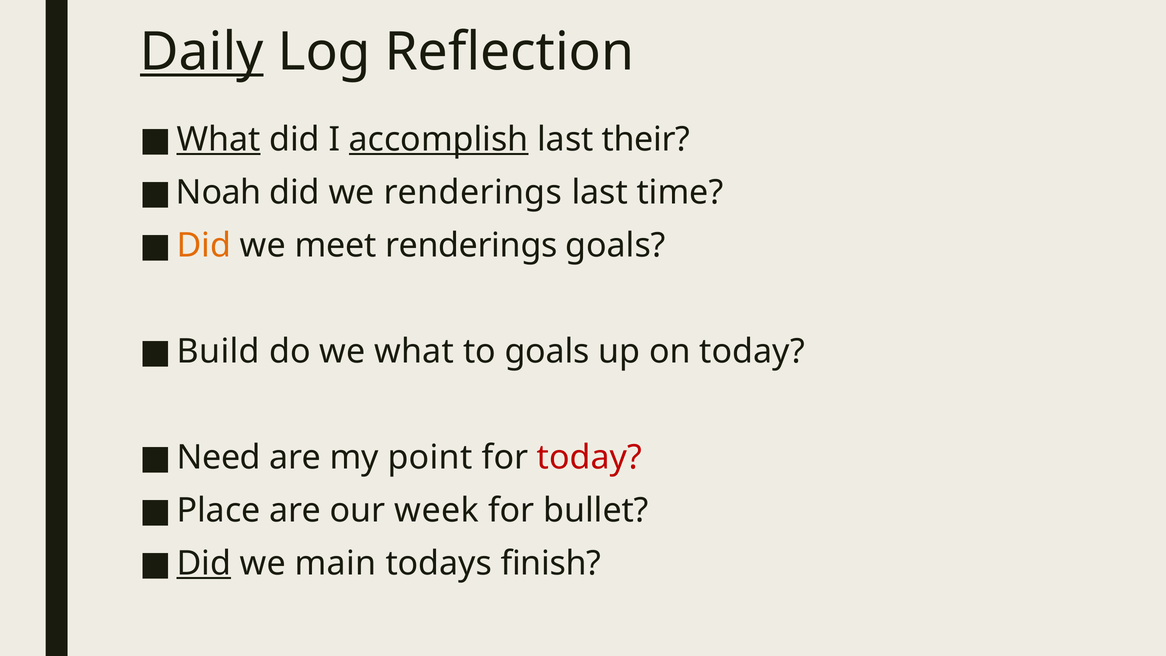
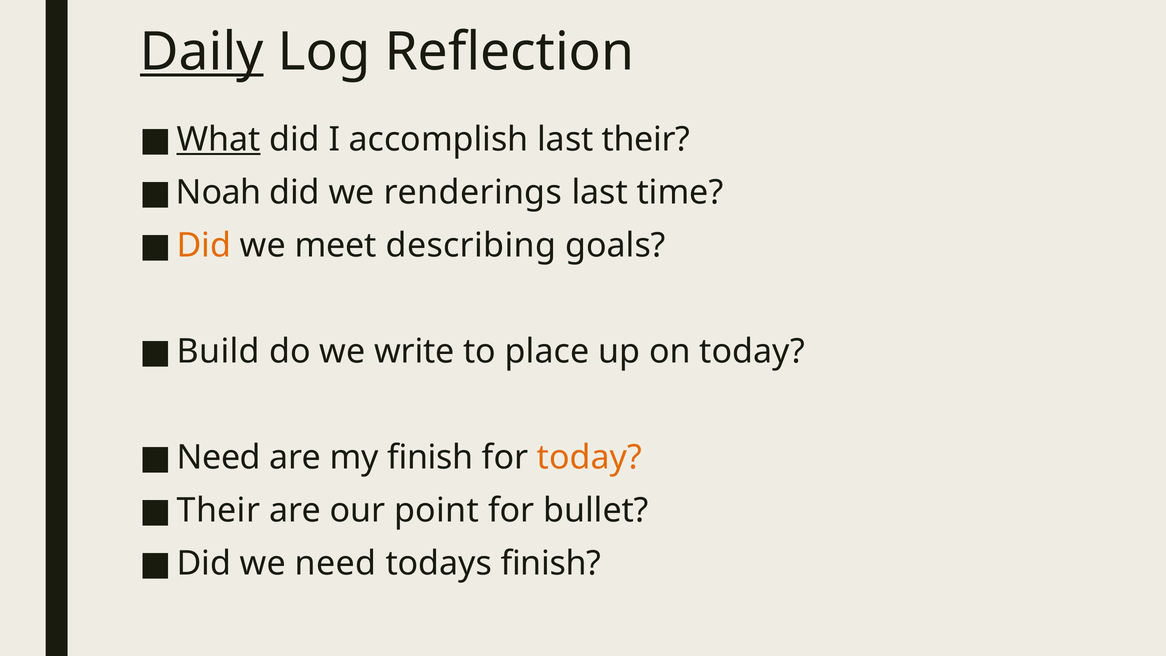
accomplish underline: present -> none (439, 140)
meet renderings: renderings -> describing (471, 245)
we what: what -> write (414, 351)
to goals: goals -> place (547, 351)
my point: point -> finish (430, 457)
today colour: red -> orange (589, 457)
Place: Place -> Their (218, 510)
week: week -> point (437, 510)
Did underline: present -> none (204, 563)
we main: main -> need (335, 563)
